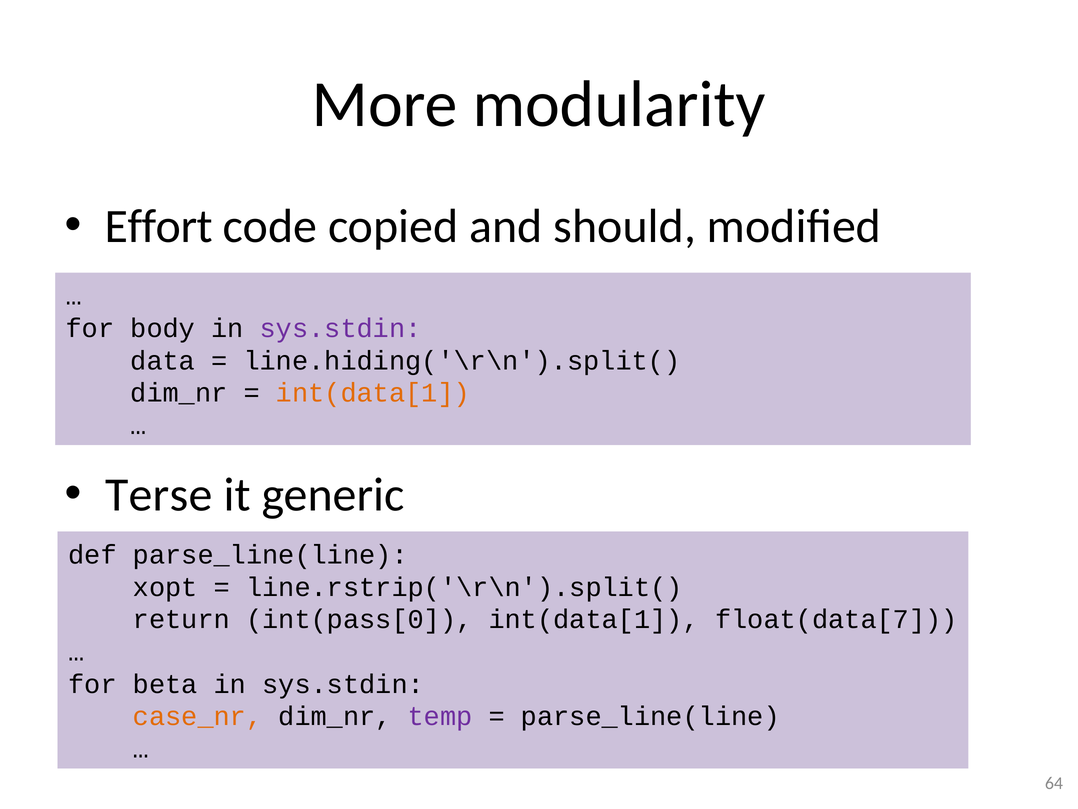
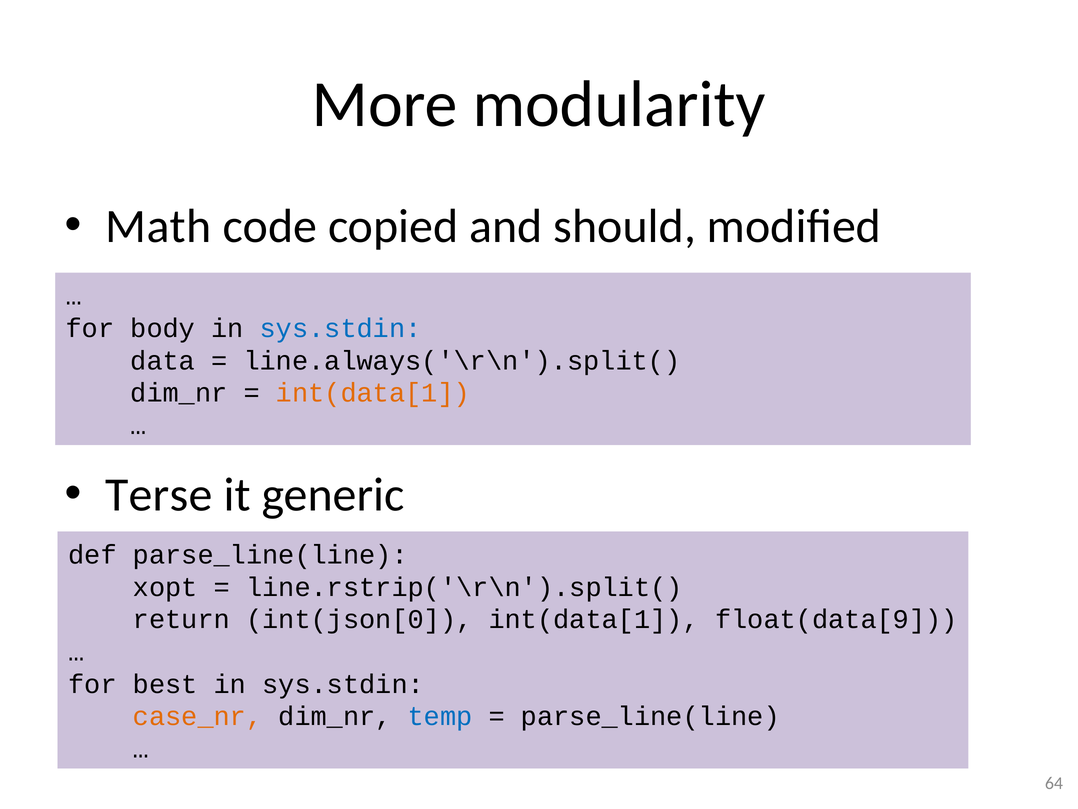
Effort: Effort -> Math (158, 226)
sys.stdin colour: purple -> blue (341, 328)
line.hiding('\r\n').split(: line.hiding('\r\n').split( -> line.always('\r\n').split( (462, 361)
int(pass[0: int(pass[0 -> int(json[0 (359, 619)
float(data[7: float(data[7 -> float(data[9 (836, 619)
beta: beta -> best (165, 684)
temp colour: purple -> blue (440, 716)
